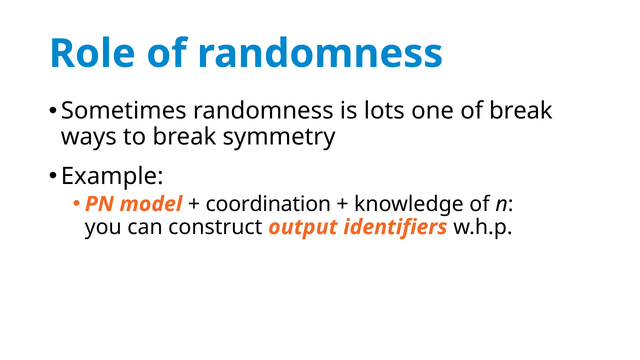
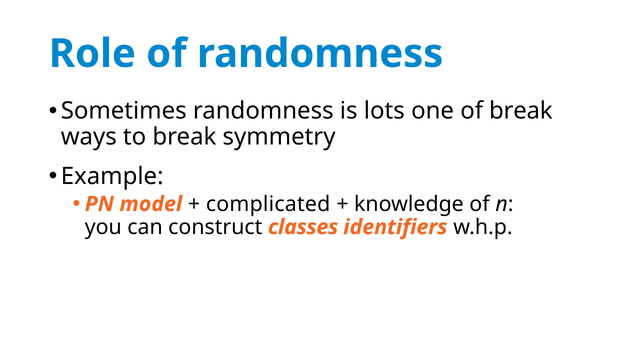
coordination: coordination -> complicated (268, 204)
output: output -> classes (303, 227)
